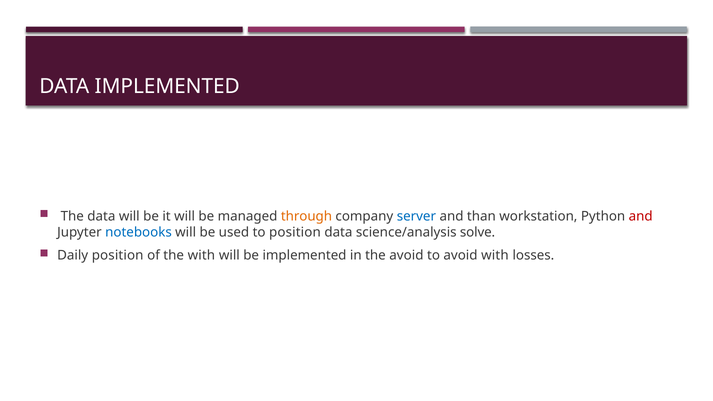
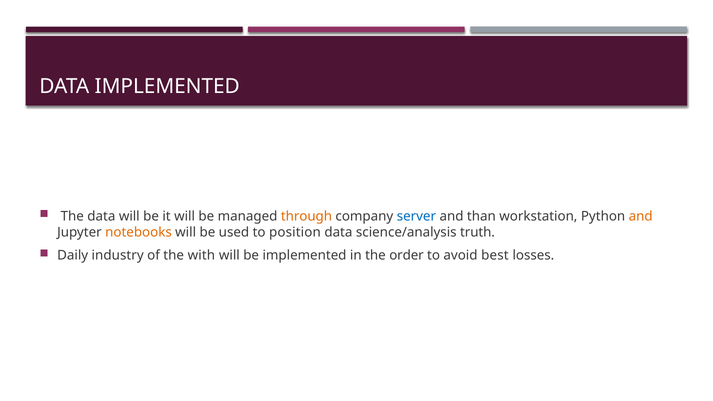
and colour: red -> orange (641, 216)
notebooks colour: blue -> orange (139, 232)
solve: solve -> truth (478, 232)
Daily position: position -> industry (118, 256)
the avoid: avoid -> order (407, 256)
avoid with: with -> best (495, 256)
